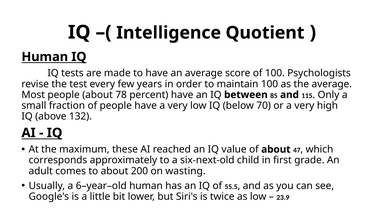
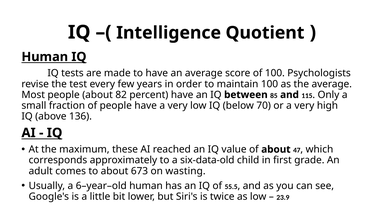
78: 78 -> 82 (121, 95)
132: 132 -> 136 (80, 116)
six-next-old: six-next-old -> six-data-old (207, 160)
200: 200 -> 673 (139, 171)
